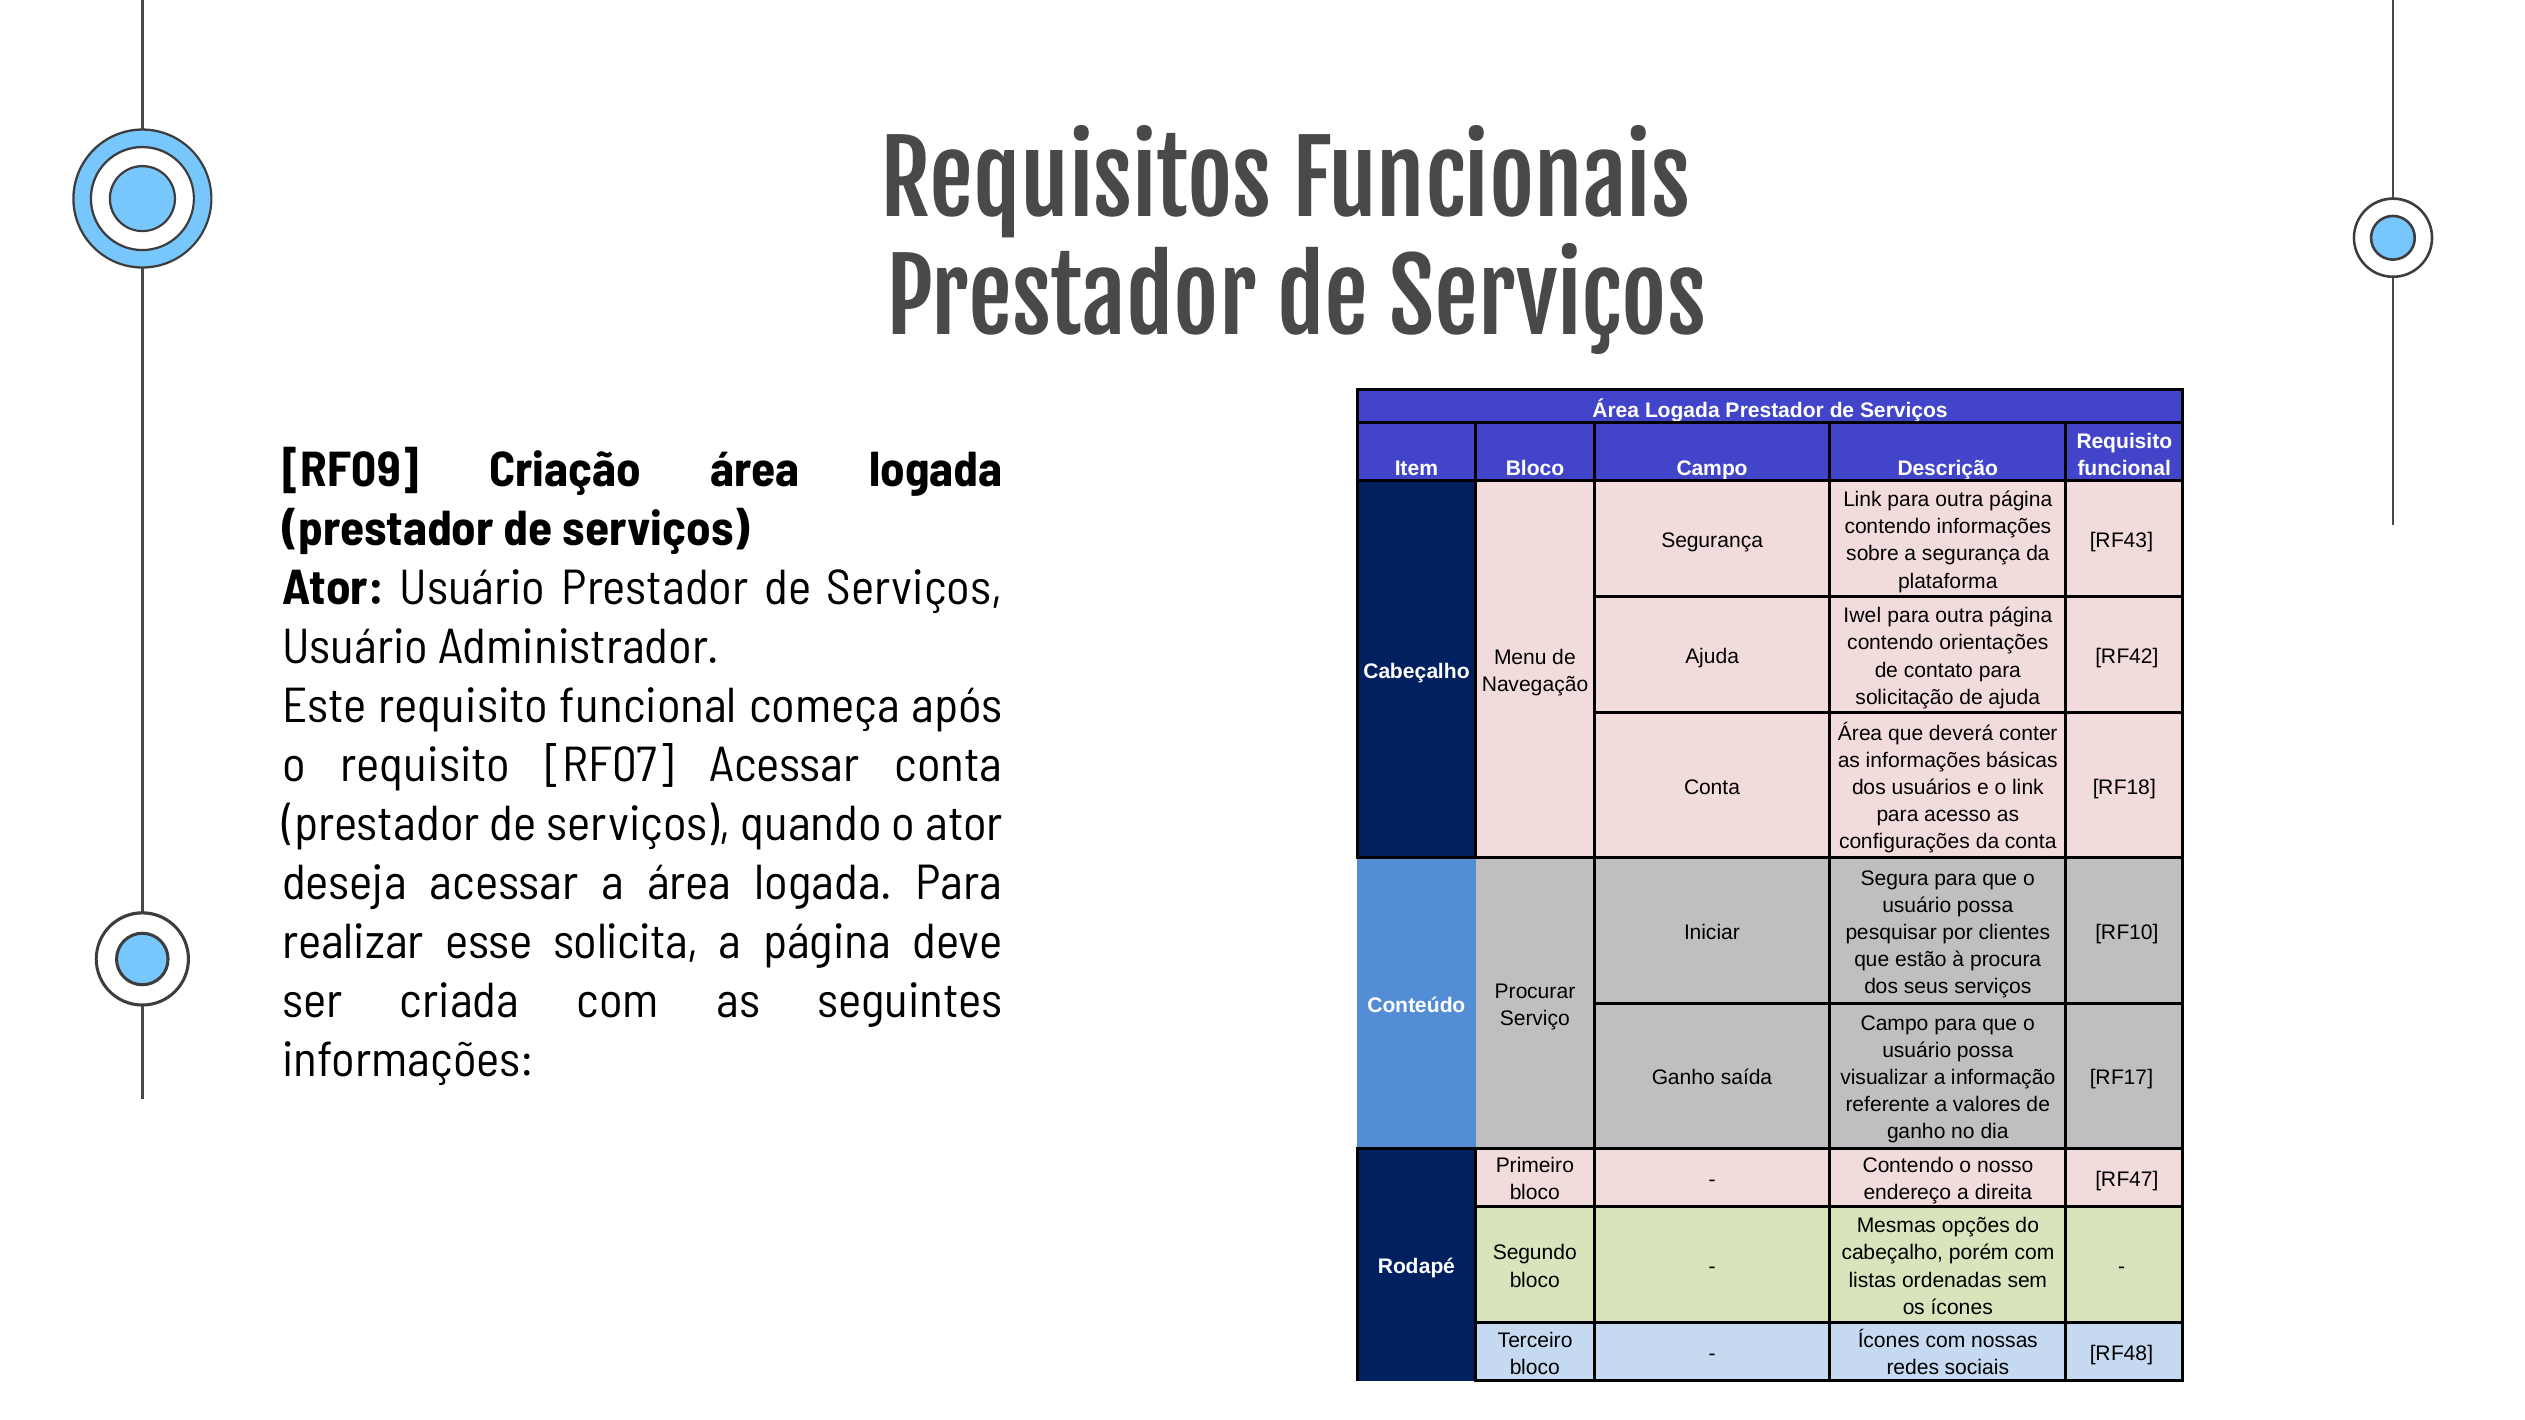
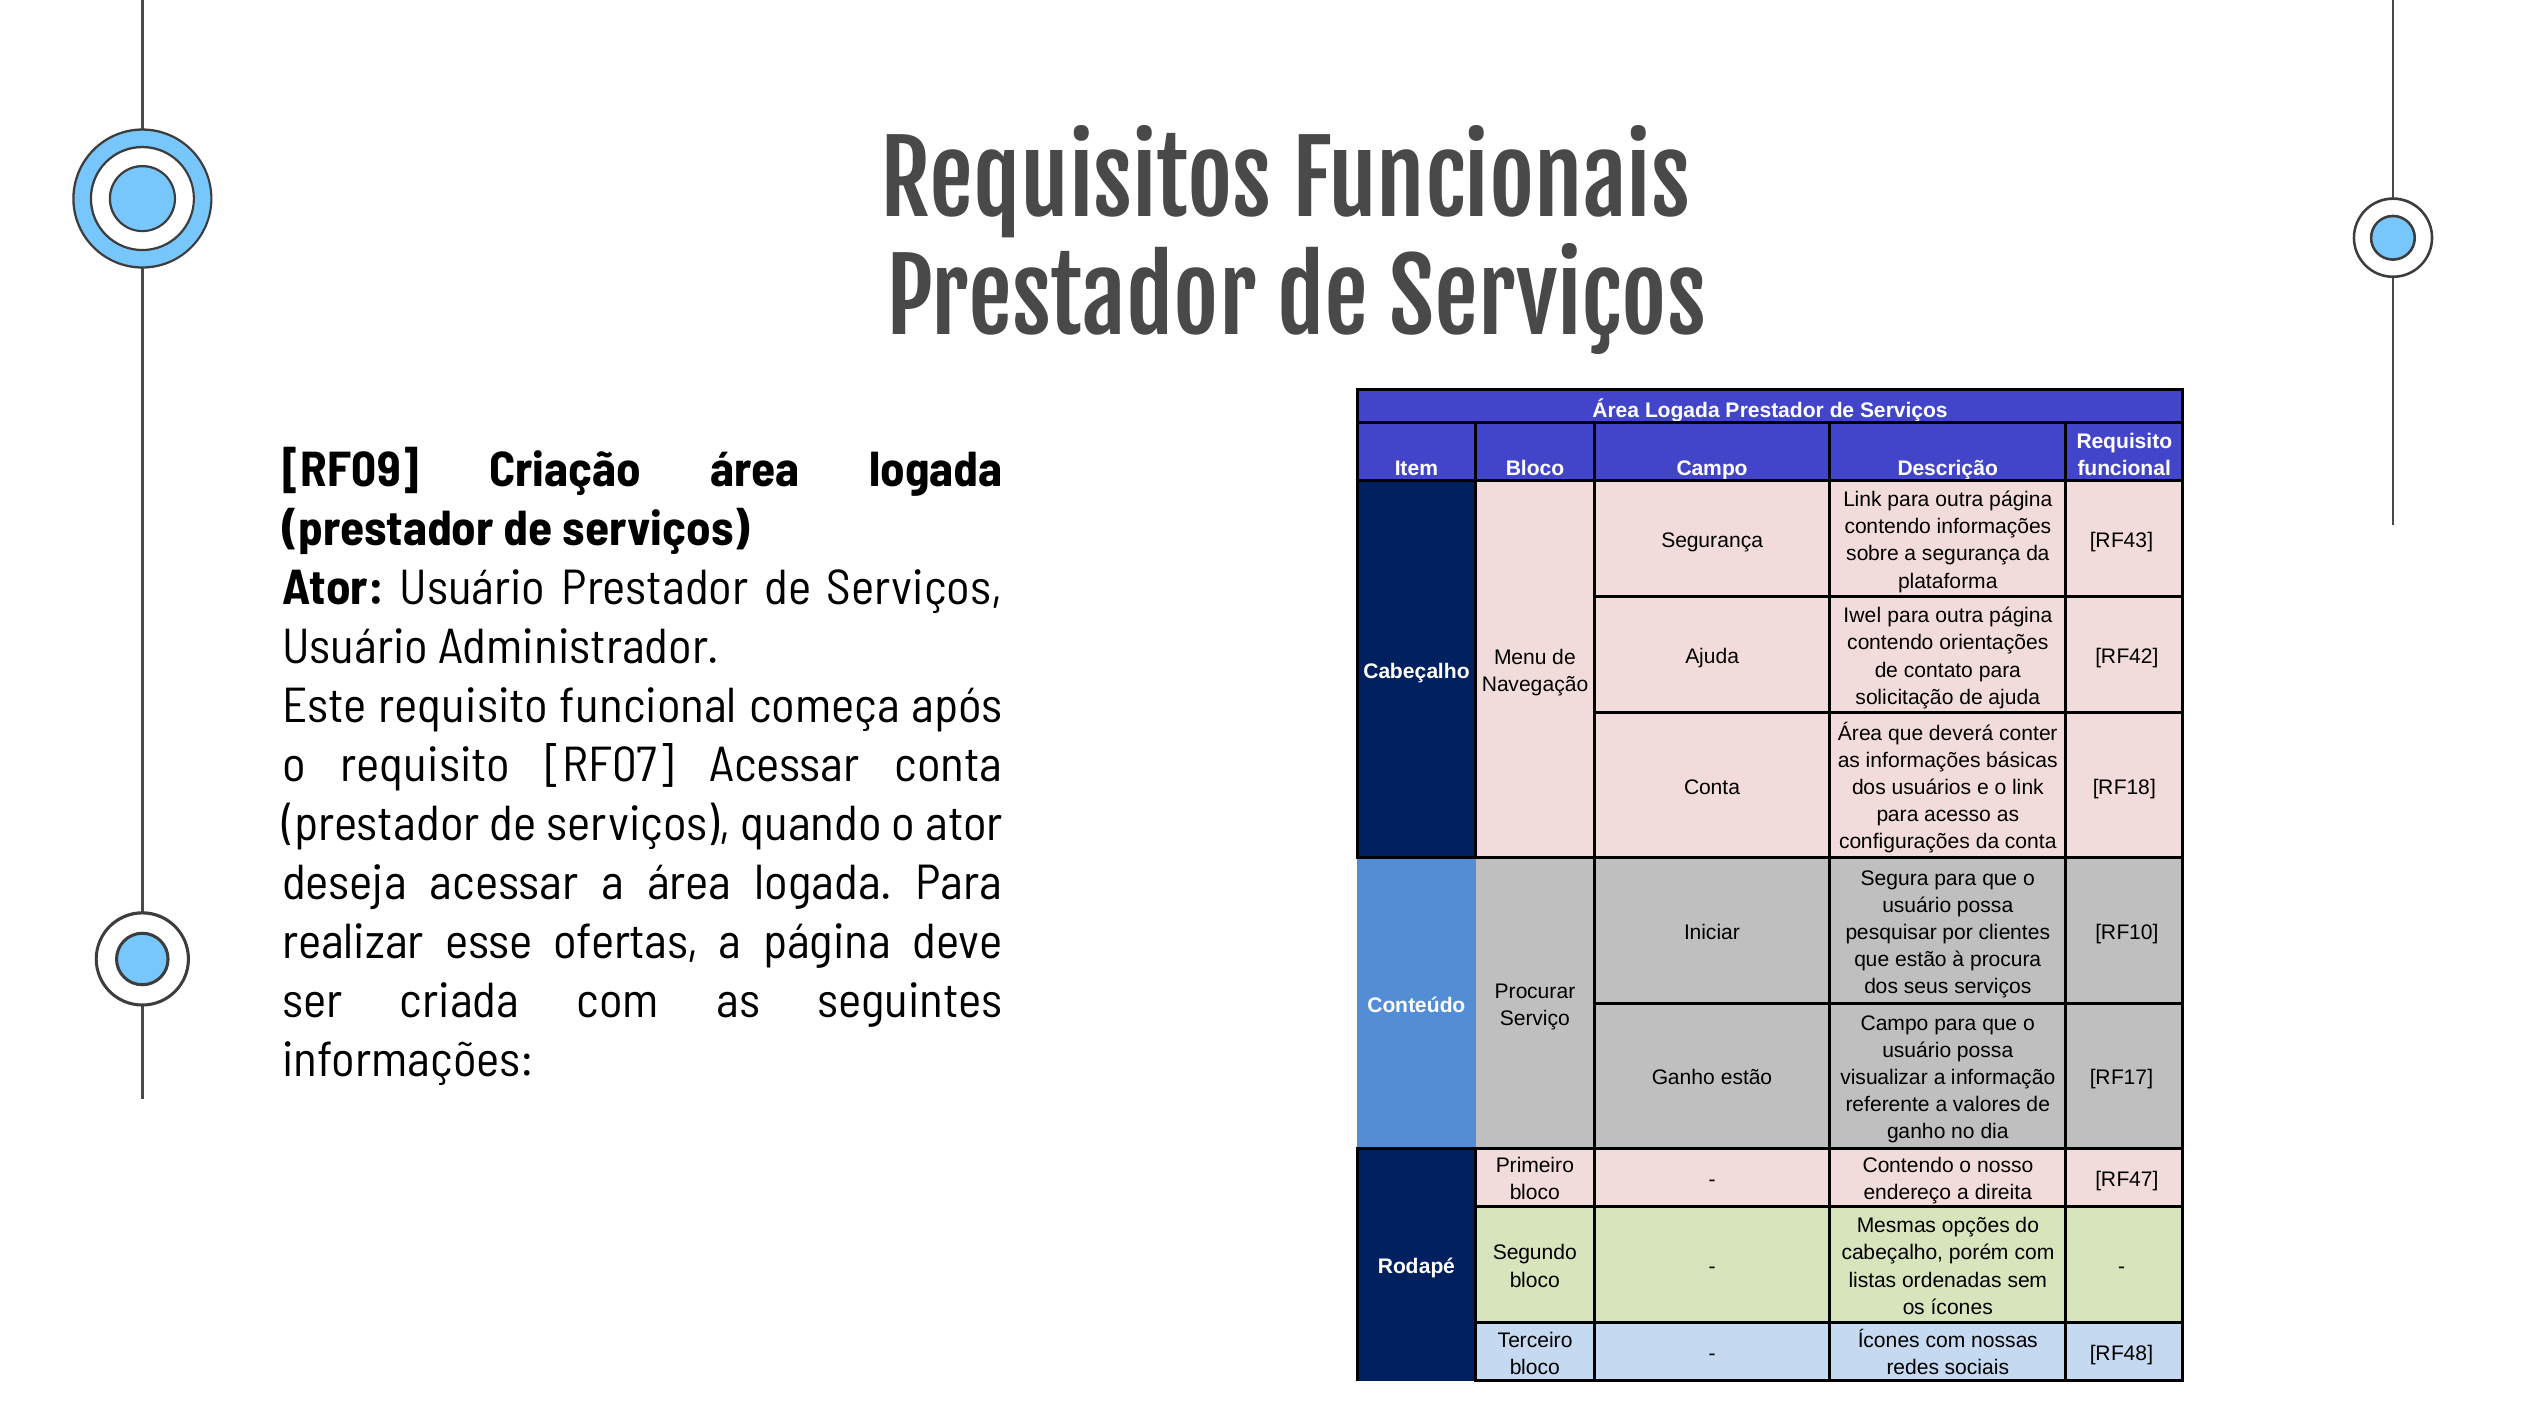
solicita: solicita -> ofertas (626, 942)
Ganho saída: saída -> estão (1747, 1078)
